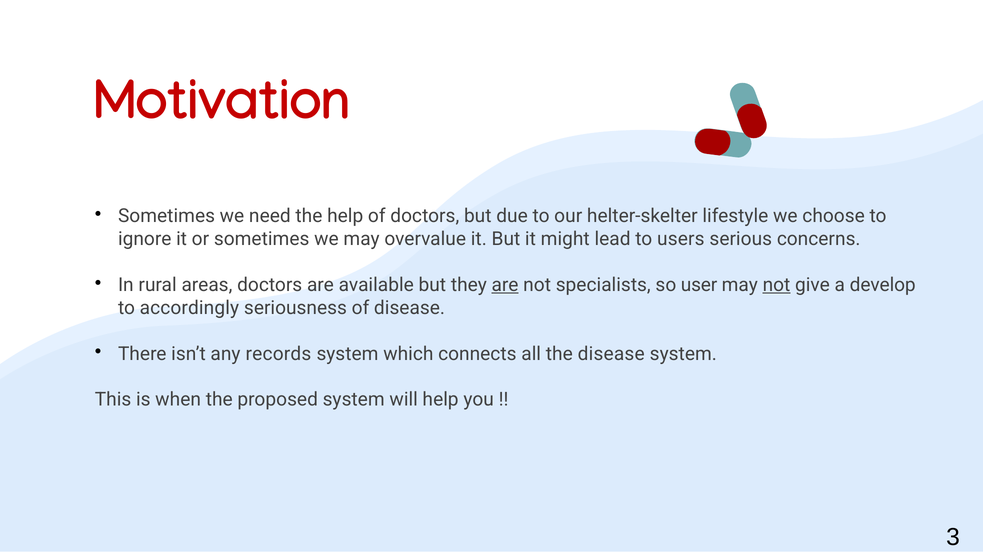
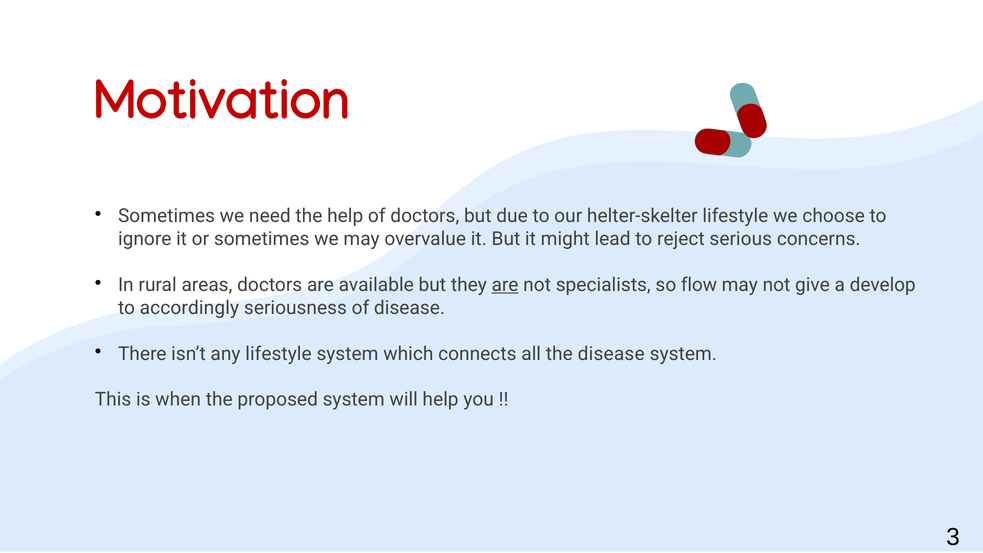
users: users -> reject (681, 239)
user: user -> flow (699, 285)
not underline: present -> none (777, 285)
any records: records -> lifestyle (279, 354)
